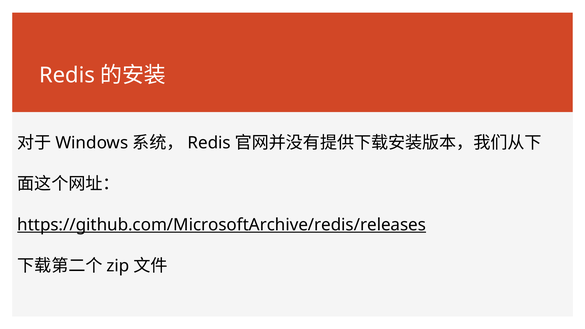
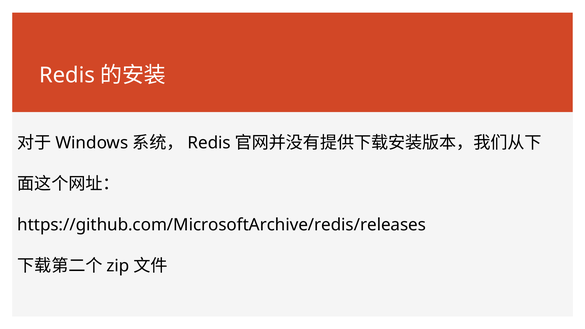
https://github.com/MicrosoftArchive/redis/releases underline: present -> none (222, 225)
